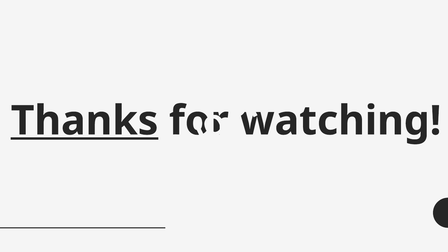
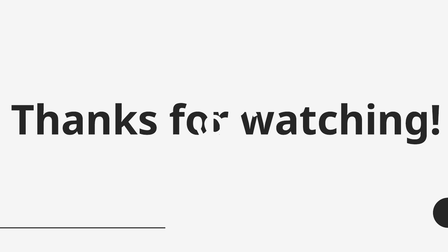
Thanks underline: present -> none (85, 121)
